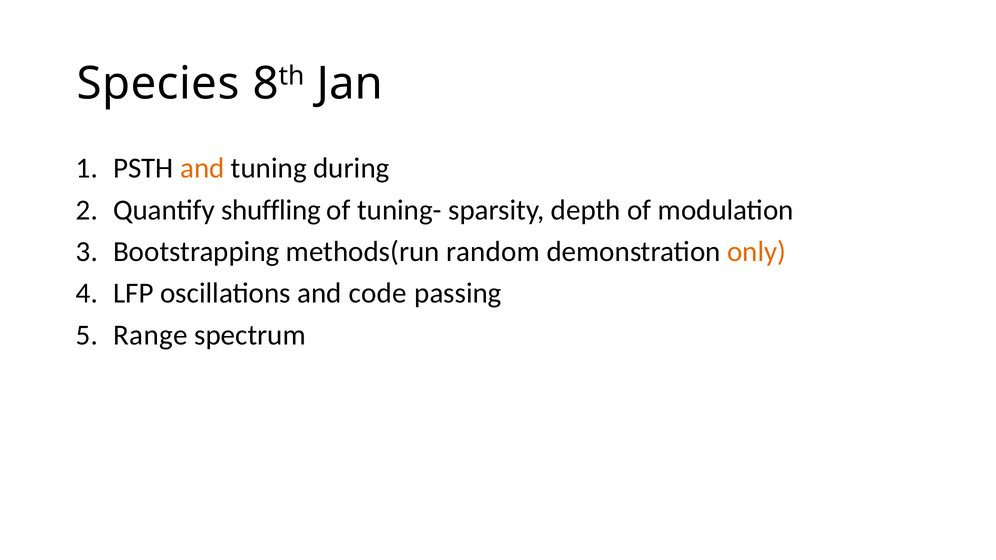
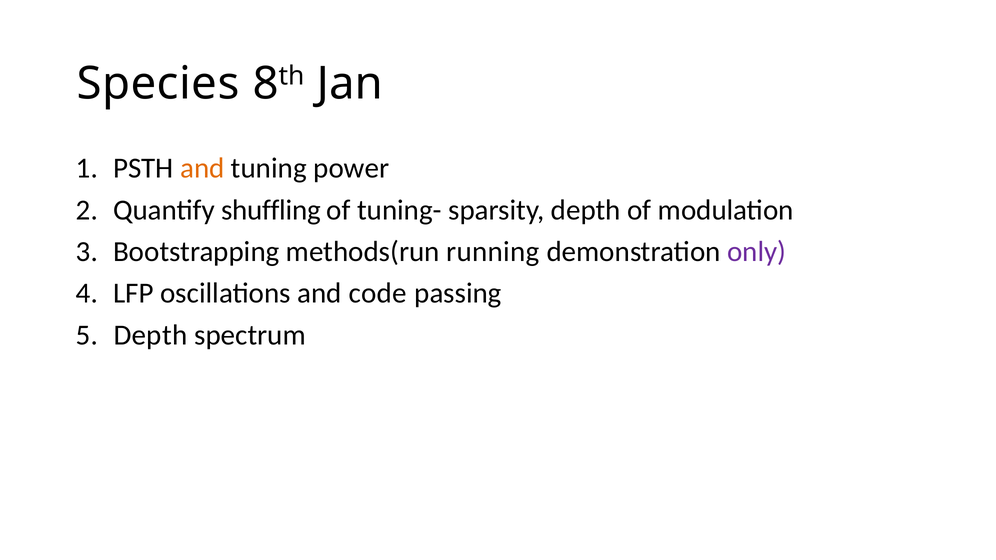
during: during -> power (351, 168)
random: random -> running (493, 252)
only colour: orange -> purple (757, 252)
Range: Range -> Depth (150, 335)
